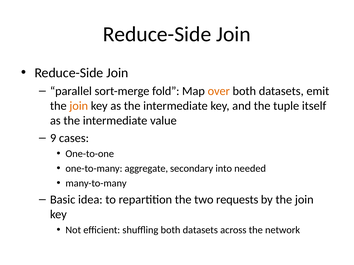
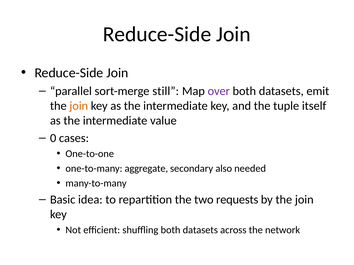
fold: fold -> still (166, 91)
over colour: orange -> purple (219, 91)
9: 9 -> 0 (53, 138)
into: into -> also (224, 169)
